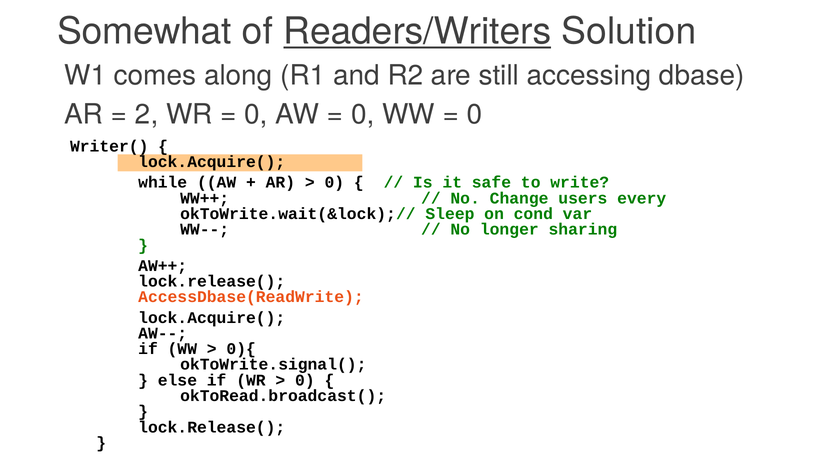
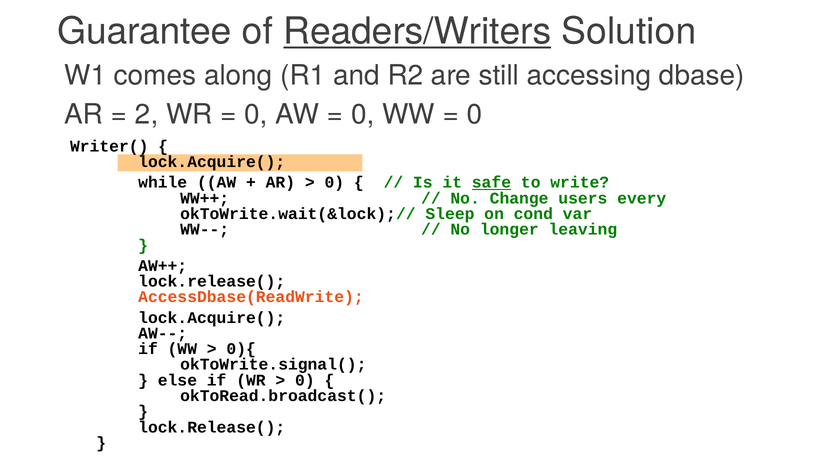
Somewhat: Somewhat -> Guarantee (145, 31)
safe underline: none -> present (491, 183)
sharing: sharing -> leaving (583, 230)
